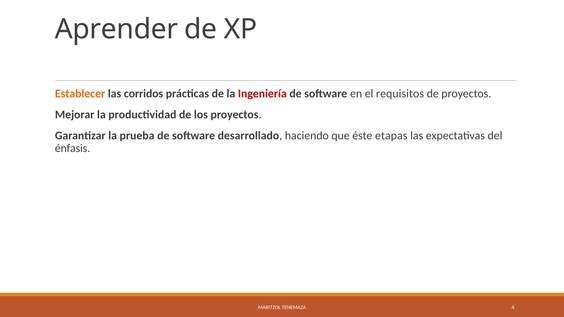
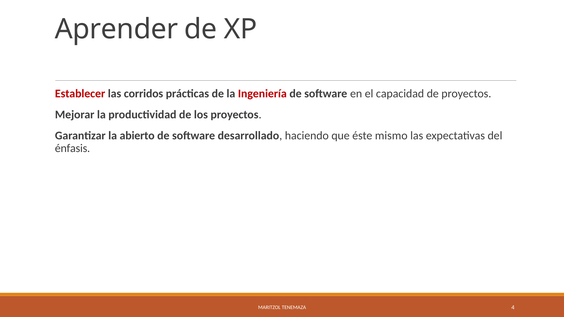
Establecer colour: orange -> red (80, 94)
requisitos: requisitos -> capacidad (400, 94)
prueba: prueba -> abierto (137, 136)
etapas: etapas -> mismo (391, 136)
